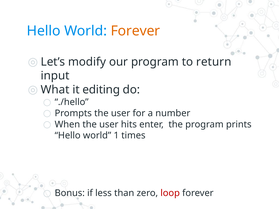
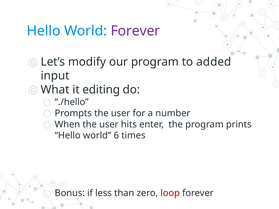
Forever colour: orange -> purple (135, 31)
return: return -> added (214, 62)
1: 1 -> 6 (116, 136)
